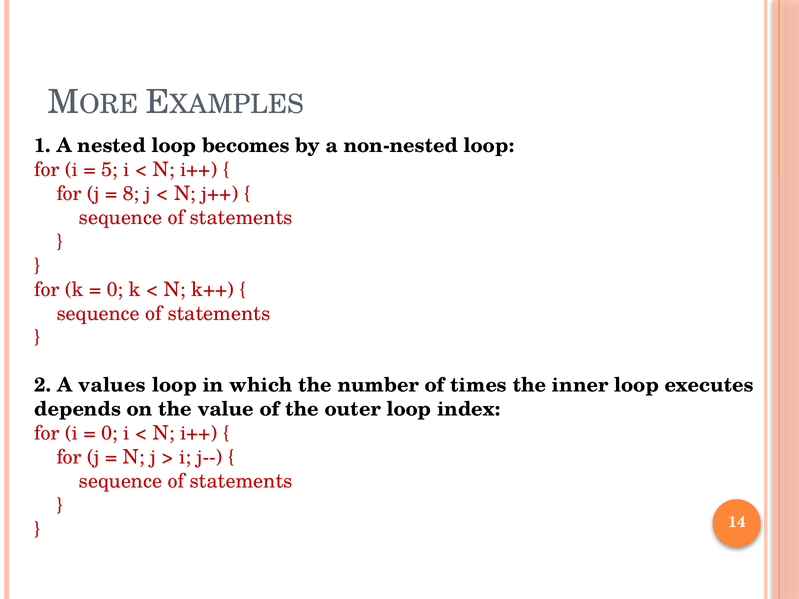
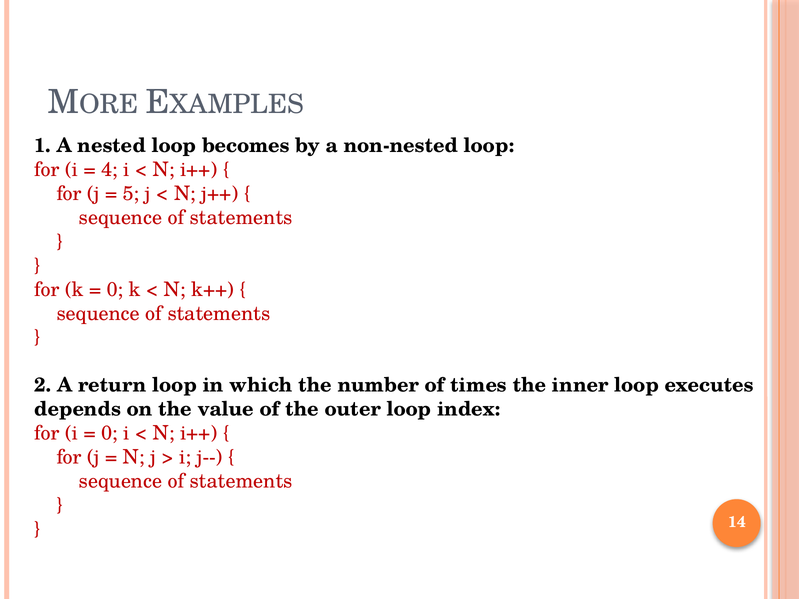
5: 5 -> 4 (109, 170)
8: 8 -> 5 (131, 194)
values: values -> return (112, 385)
